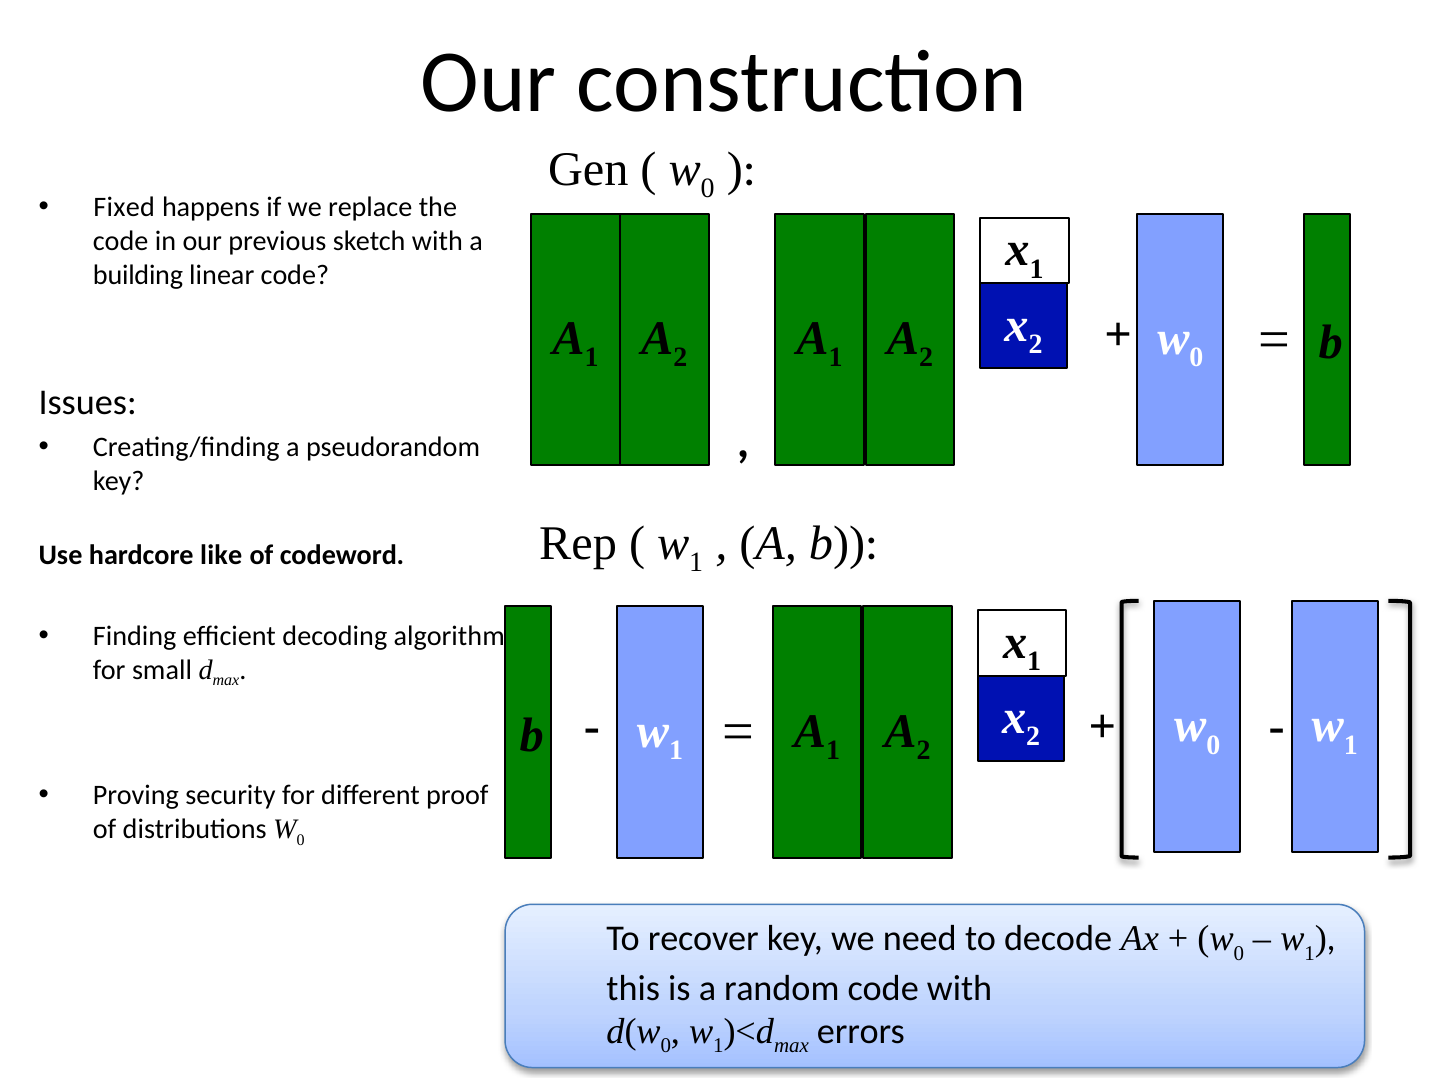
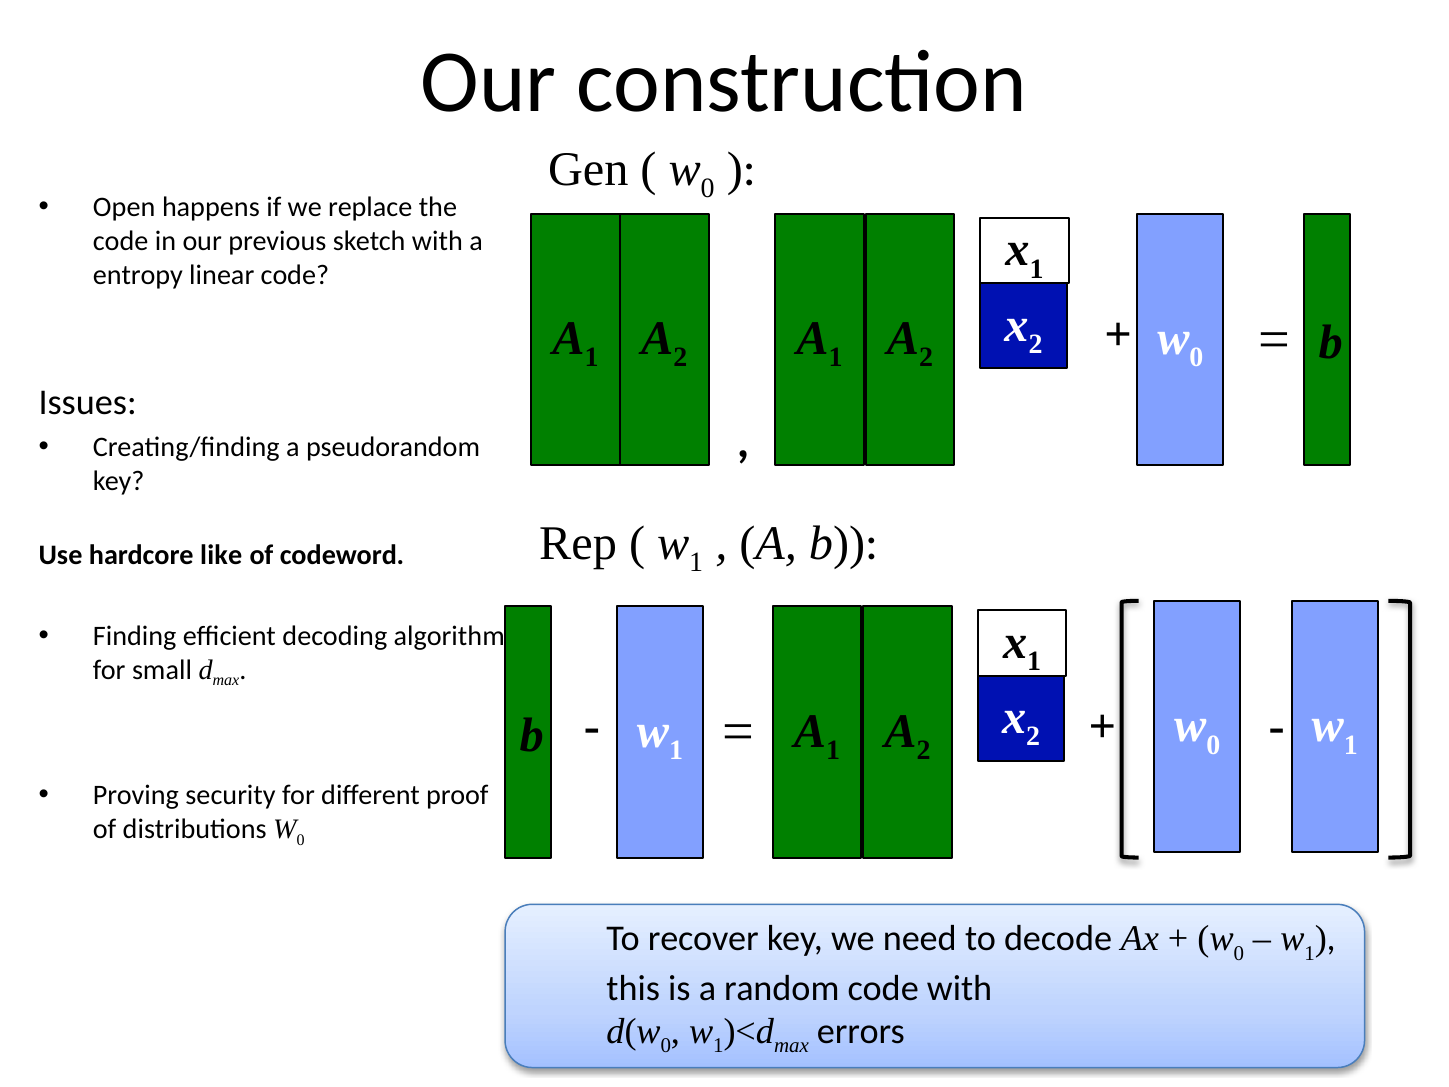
Fixed: Fixed -> Open (124, 207)
building: building -> entropy (138, 275)
